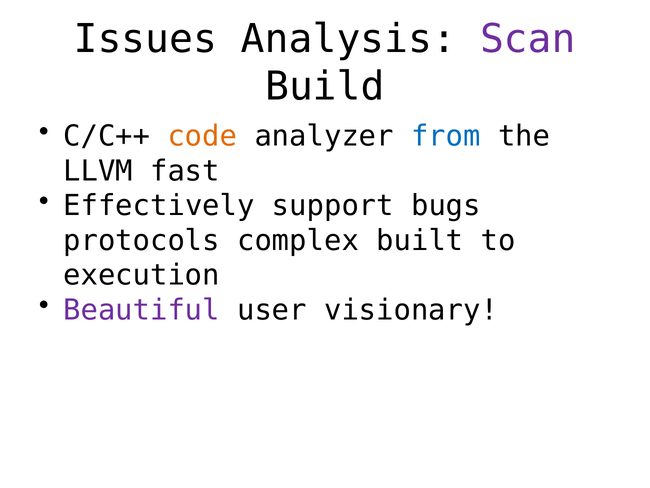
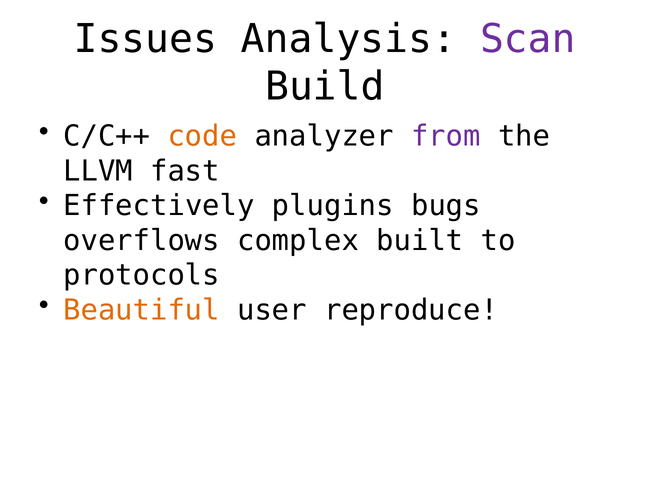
from colour: blue -> purple (446, 136)
support: support -> plugins (333, 206)
protocols: protocols -> overflows (142, 240)
execution: execution -> protocols (142, 275)
Beautiful colour: purple -> orange (142, 310)
visionary: visionary -> reproduce (411, 310)
